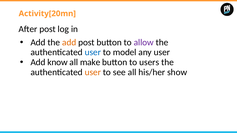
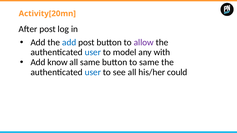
add colour: orange -> blue (69, 42)
any user: user -> with (162, 52)
all make: make -> same (90, 62)
to users: users -> same (149, 62)
user colour: orange -> blue (93, 72)
show: show -> could (177, 72)
